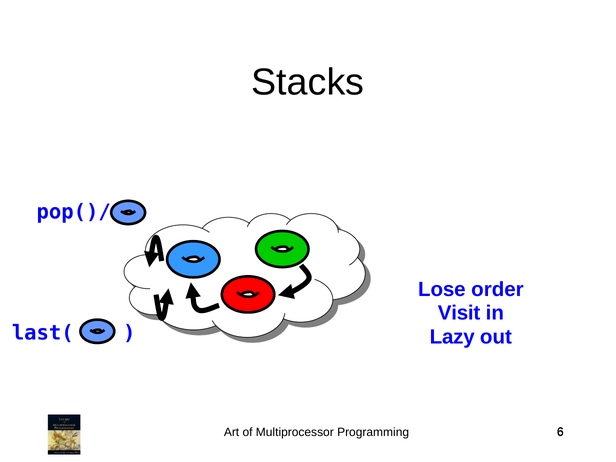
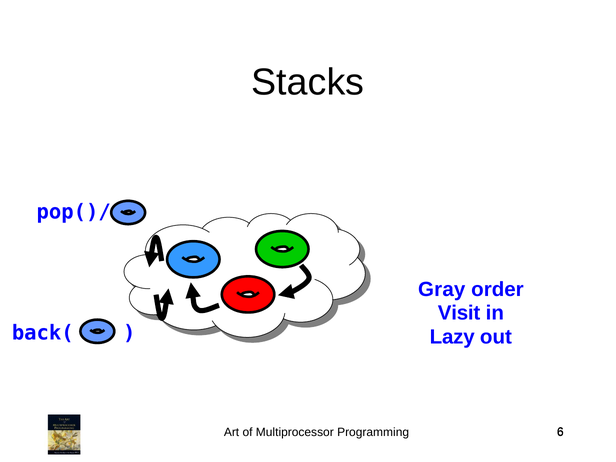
Lose: Lose -> Gray (442, 289)
last(: last( -> back( (43, 333)
